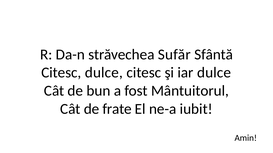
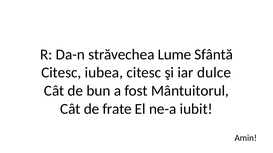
Sufăr: Sufăr -> Lume (174, 55)
Citesc dulce: dulce -> iubea (104, 73)
